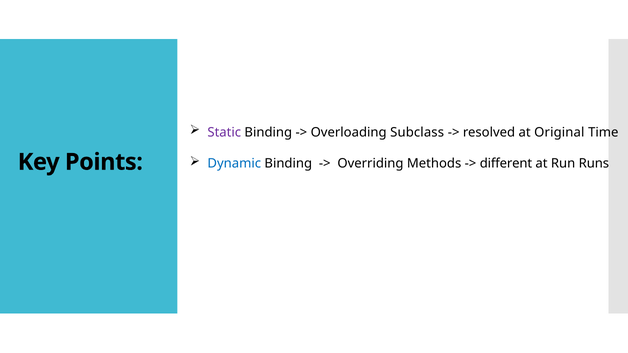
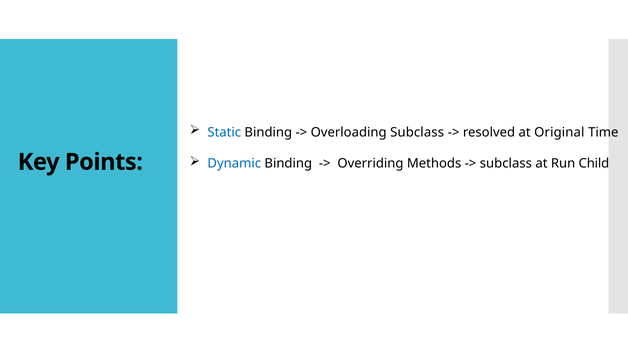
Static colour: purple -> blue (224, 132)
different: different -> subclass (506, 164)
Runs: Runs -> Child (594, 164)
